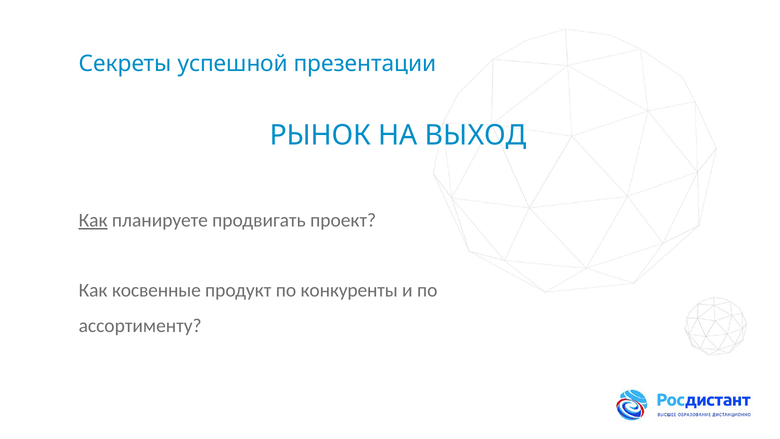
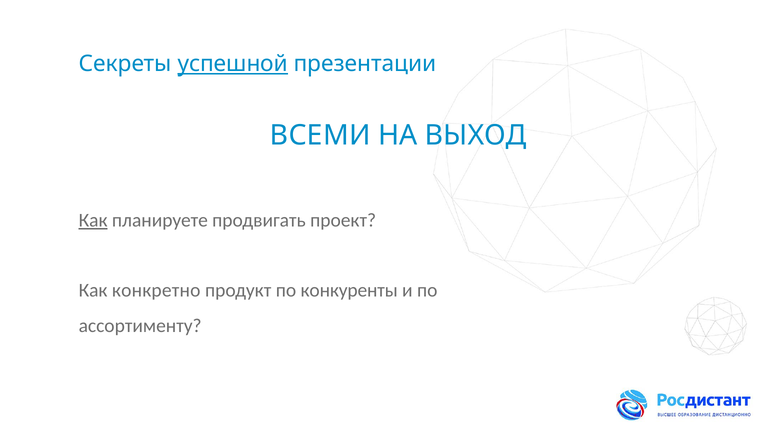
успешной underline: none -> present (233, 64)
РЫНОК: РЫНОК -> ВСЕМИ (320, 135)
косвенные: косвенные -> конкретно (156, 290)
